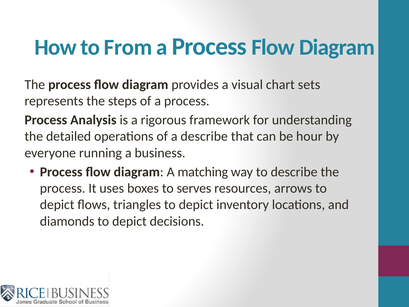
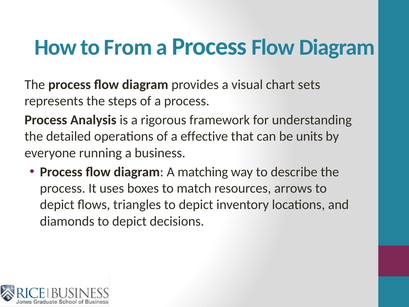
a describe: describe -> effective (204, 136)
hour: hour -> units (309, 136)
serves: serves -> match (194, 188)
